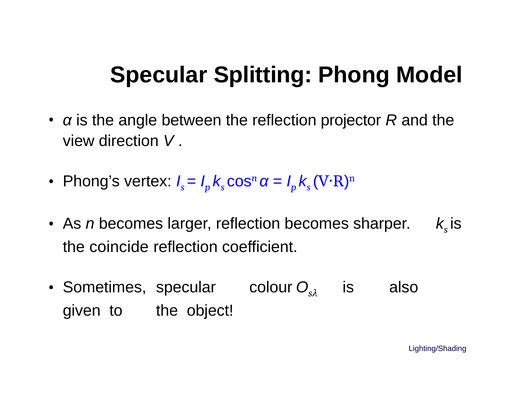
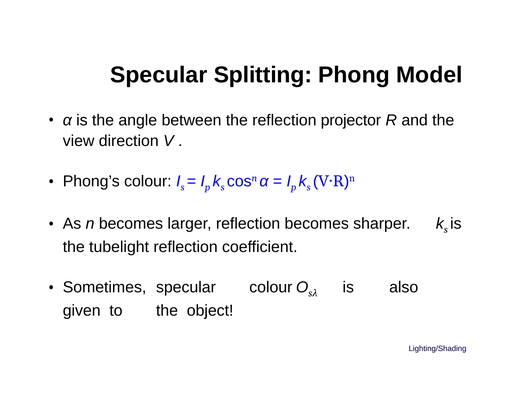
vertex: vertex -> colour (148, 181)
coincide: coincide -> tubelight (119, 247)
